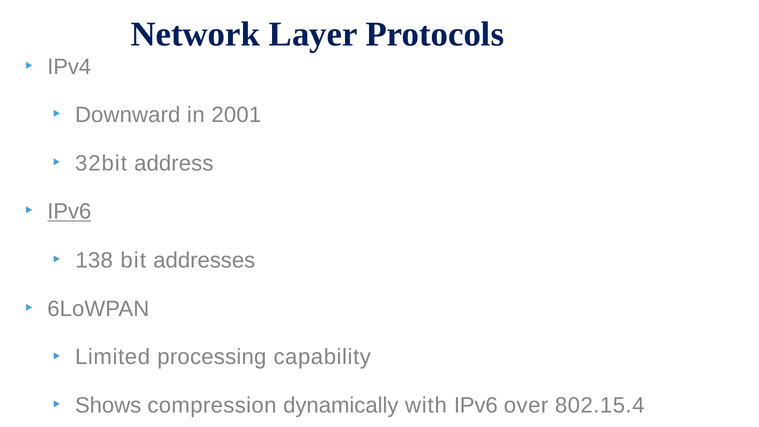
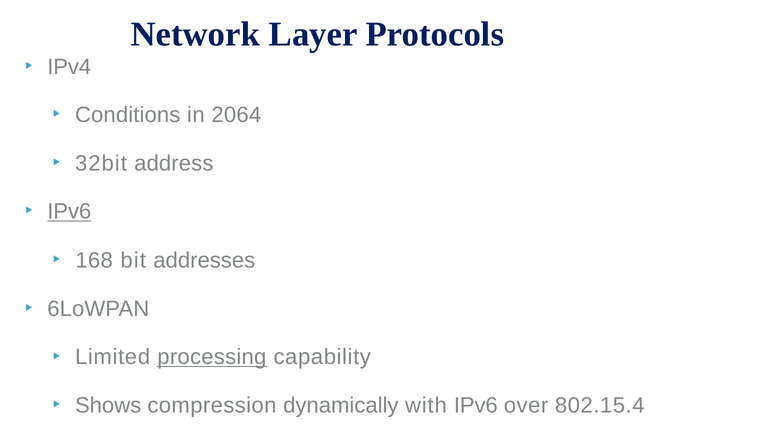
Downward: Downward -> Conditions (128, 115)
2001: 2001 -> 2064 (236, 115)
138: 138 -> 168 (94, 260)
processing underline: none -> present (212, 357)
